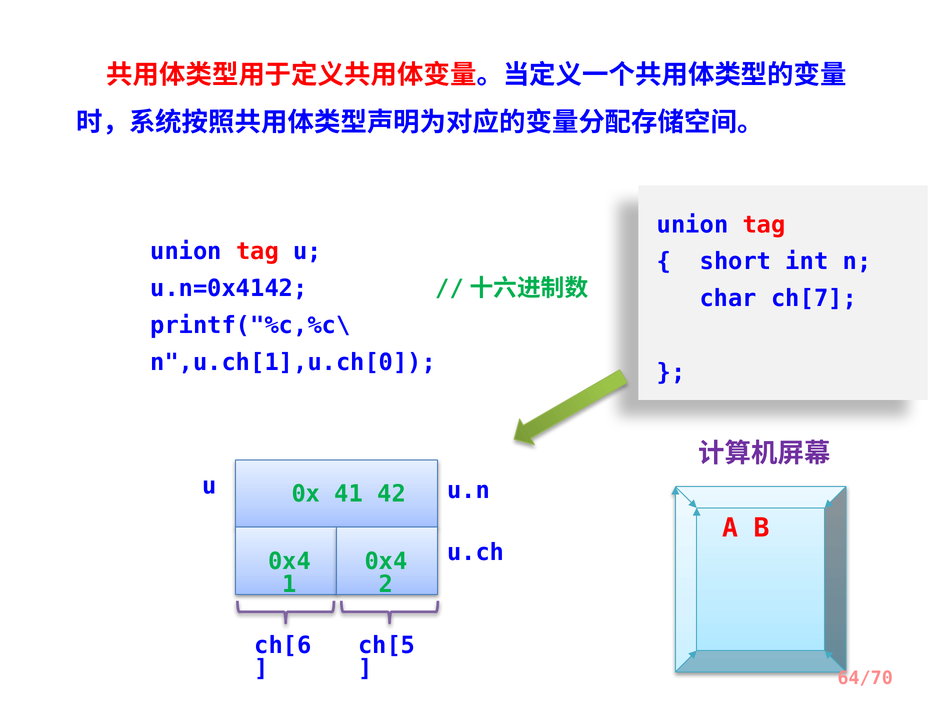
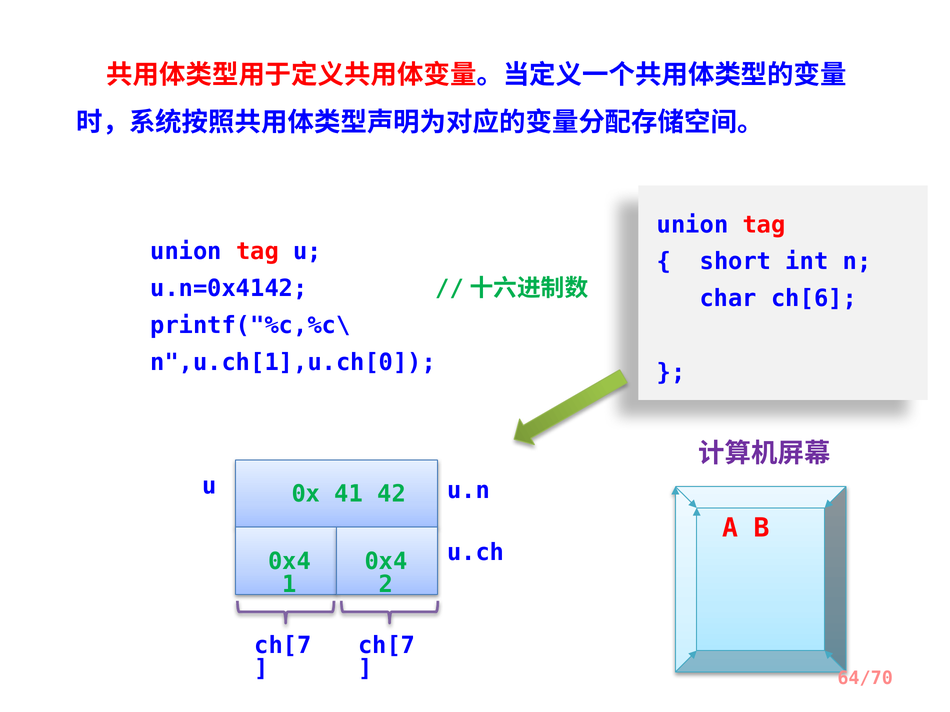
ch[7: ch[7 -> ch[6 (814, 299)
ch[6: ch[6 -> ch[7 (283, 646)
ch[5: ch[5 -> ch[7 (387, 646)
